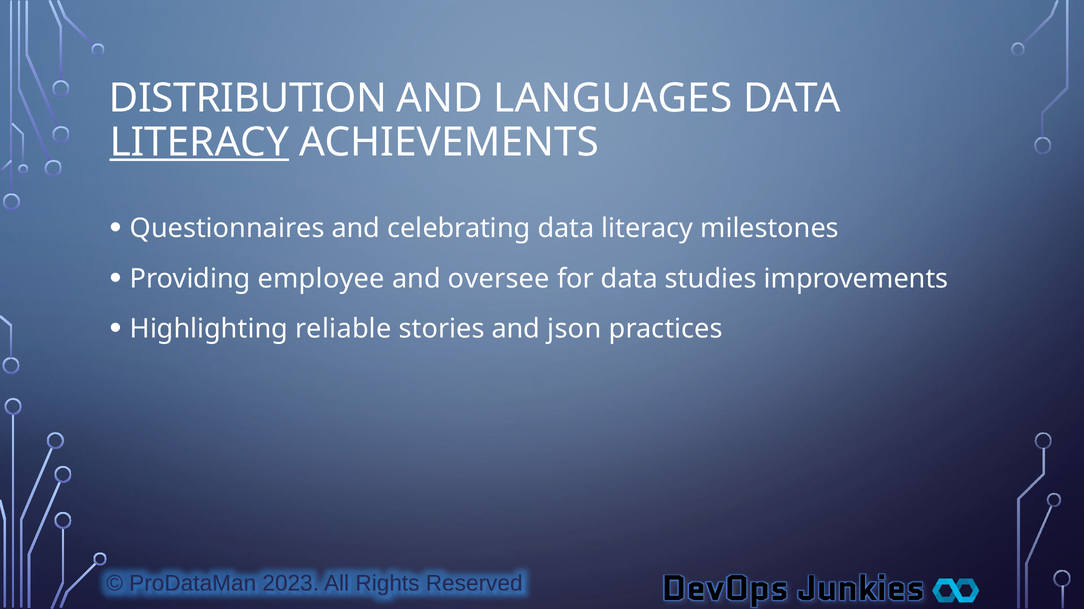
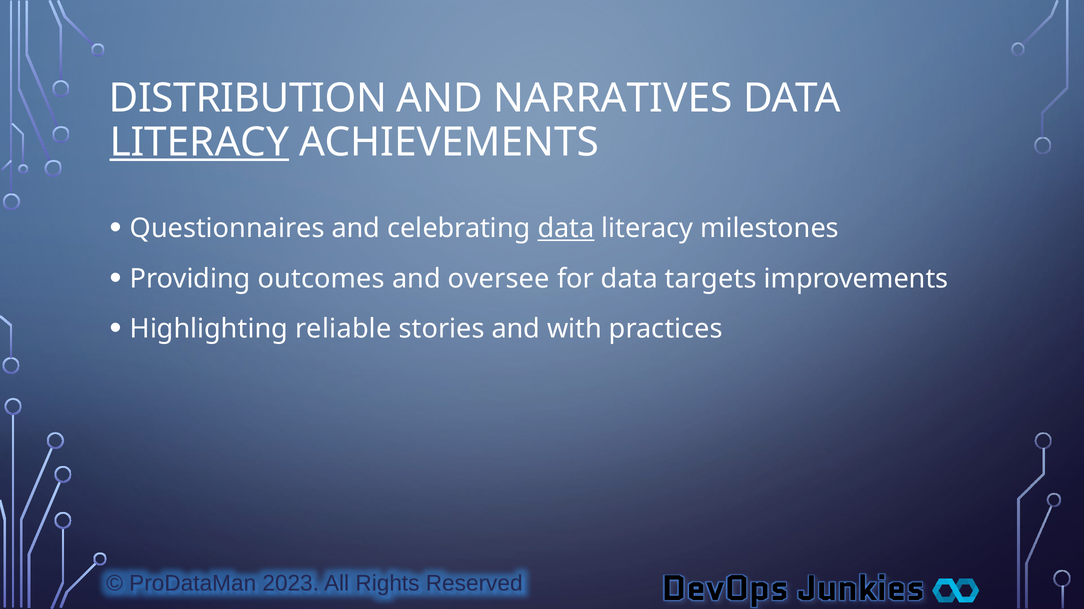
LANGUAGES: LANGUAGES -> NARRATIVES (613, 98)
data underline: none -> present (566, 229)
employee: employee -> outcomes (321, 279)
studies: studies -> targets (711, 279)
json: json -> with (575, 329)
